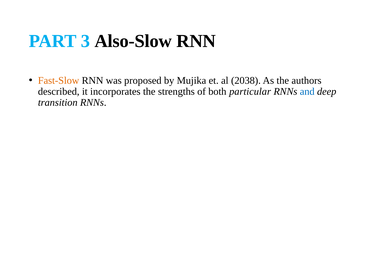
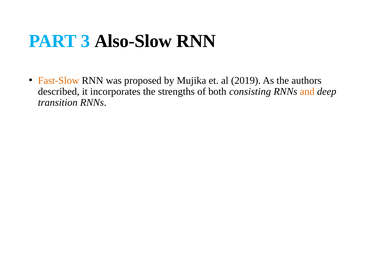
2038: 2038 -> 2019 (246, 80)
particular: particular -> consisting (250, 91)
and colour: blue -> orange (307, 91)
